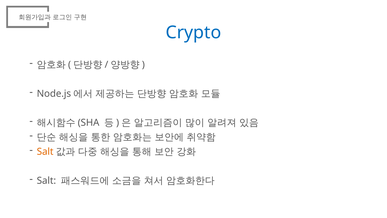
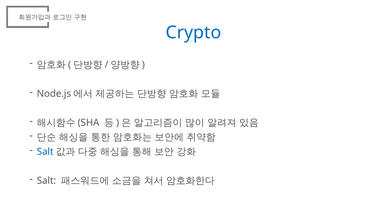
Salt colour: orange -> blue (45, 151)
